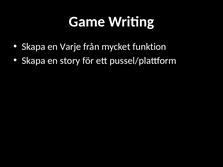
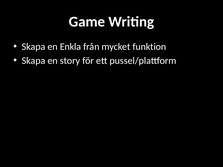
Varje: Varje -> Enkla (70, 47)
